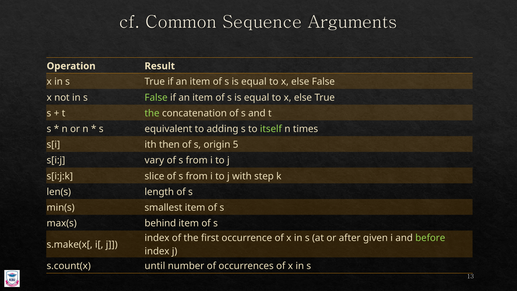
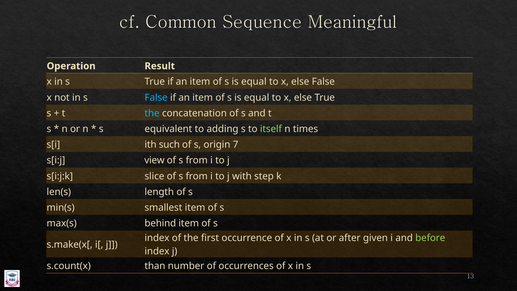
Arguments: Arguments -> Meaningful (352, 22)
False colour: light green -> light blue (156, 97)
the colour: light green -> light blue (152, 113)
then: then -> such (169, 145)
5: 5 -> 7 (236, 145)
vary: vary -> view (154, 160)
until: until -> than (155, 266)
